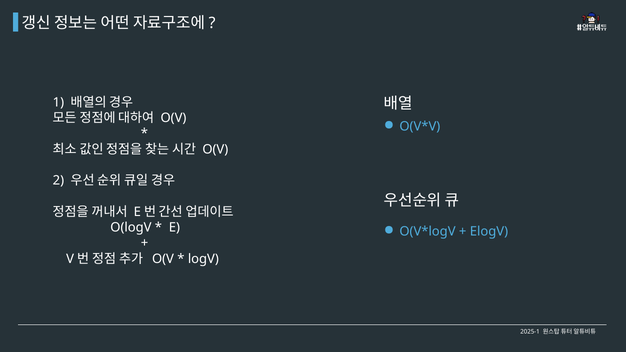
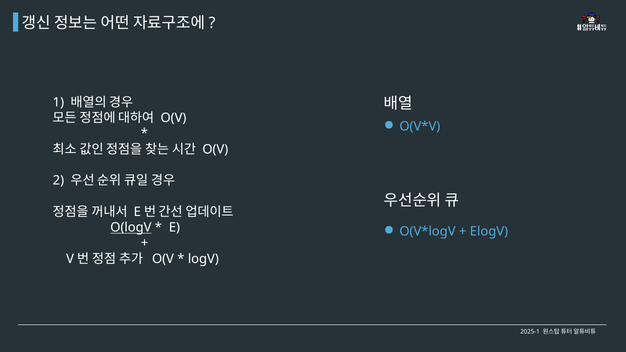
O(logV underline: none -> present (131, 228)
